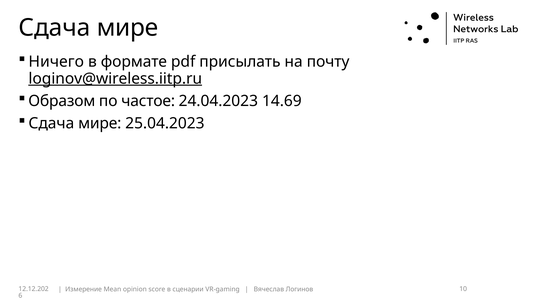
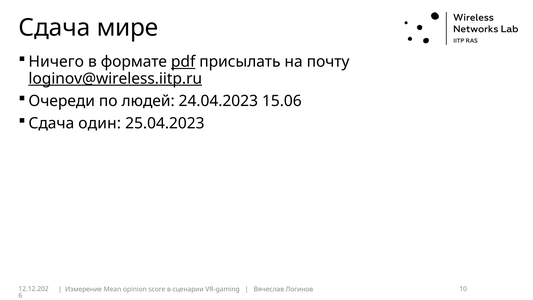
pdf underline: none -> present (183, 62)
Образом: Образом -> Очереди (62, 101)
частое: частое -> людей (148, 101)
14.69: 14.69 -> 15.06 (282, 101)
мире: мире -> один (100, 123)
